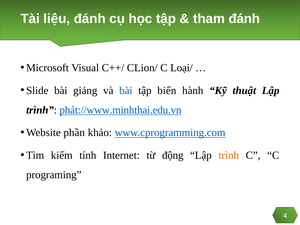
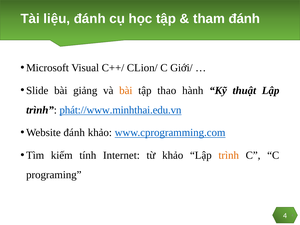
Loại/: Loại/ -> Giới/ (181, 68)
bài colour: blue -> orange (126, 90)
biến: biến -> thao (167, 90)
Website phần: phần -> đánh (74, 133)
từ động: động -> khảo (173, 155)
